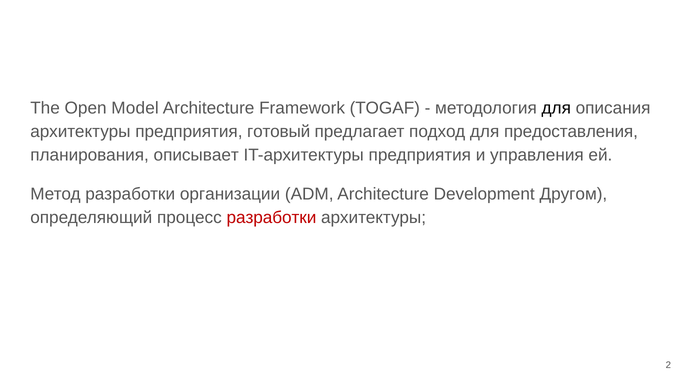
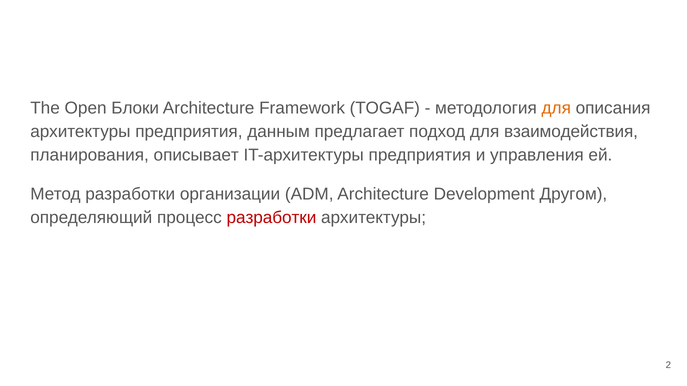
Model: Model -> Блоки (135, 108)
для colour: black -> orange (556, 108)
готовый: готовый -> данным (279, 132)
предоставления: предоставления -> взаимодействия (571, 132)
